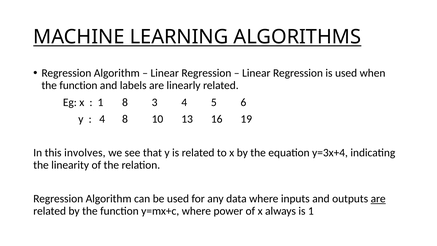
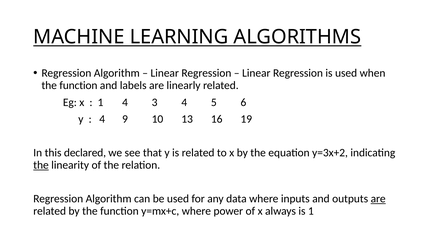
1 8: 8 -> 4 (125, 102)
4 8: 8 -> 9 (125, 119)
involves: involves -> declared (85, 153)
y=3x+4: y=3x+4 -> y=3x+2 (330, 153)
the underline: none -> present (41, 165)
